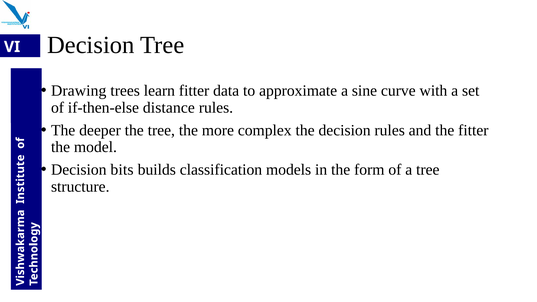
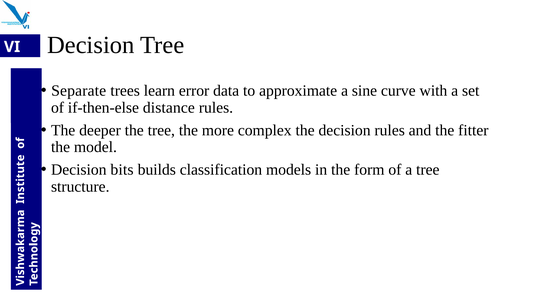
Drawing: Drawing -> Separate (79, 91)
learn fitter: fitter -> error (194, 91)
